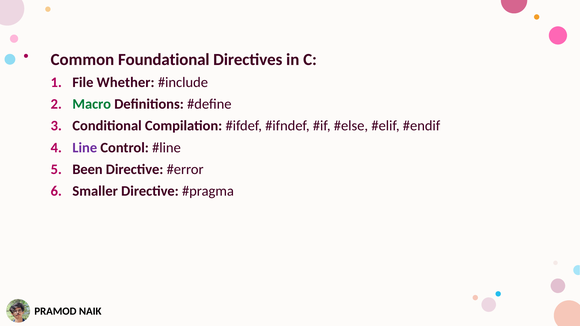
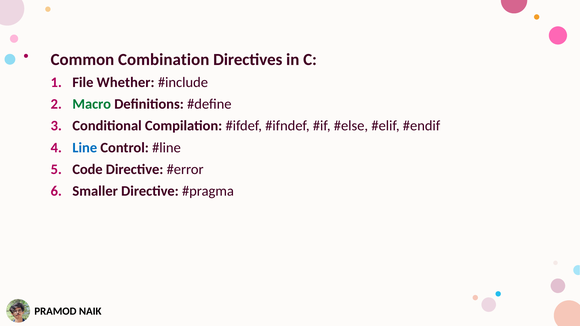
Foundational: Foundational -> Combination (164, 60)
Line colour: purple -> blue (85, 148)
Been: Been -> Code (87, 169)
